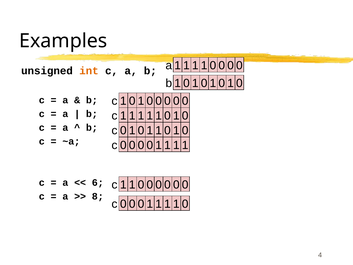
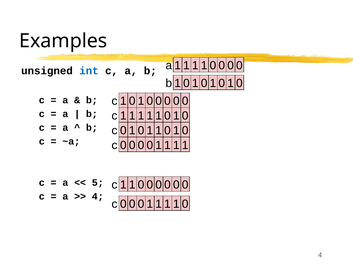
int colour: orange -> blue (89, 71)
6: 6 -> 5 (98, 182)
8: 8 -> 4 (98, 196)
